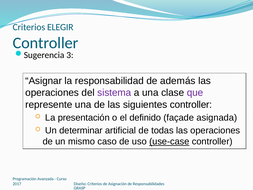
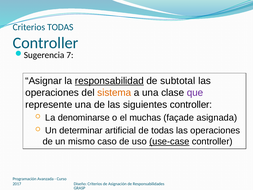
Criterios ELEGIR: ELEGIR -> TODAS (60, 27)
3: 3 -> 7 (70, 55)
responsabilidad underline: none -> present (109, 81)
además: además -> subtotal (178, 81)
sistema colour: purple -> orange (114, 93)
presentación: presentación -> denominarse (84, 118)
definido: definido -> muchas (145, 118)
